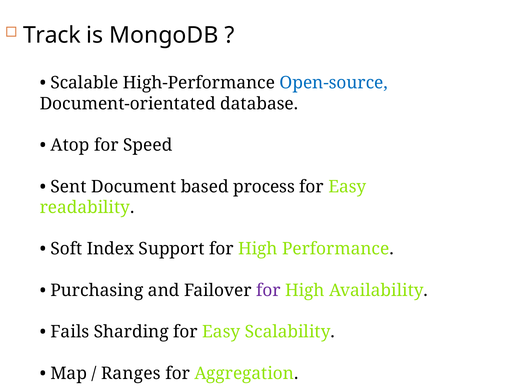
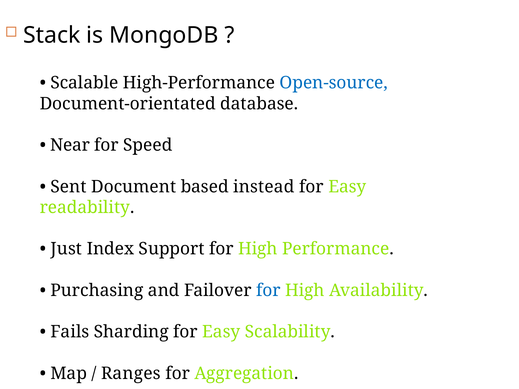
Track: Track -> Stack (52, 35)
Atop: Atop -> Near (70, 145)
process: process -> instead (264, 187)
Soft: Soft -> Just (66, 249)
for colour: purple -> blue (268, 291)
